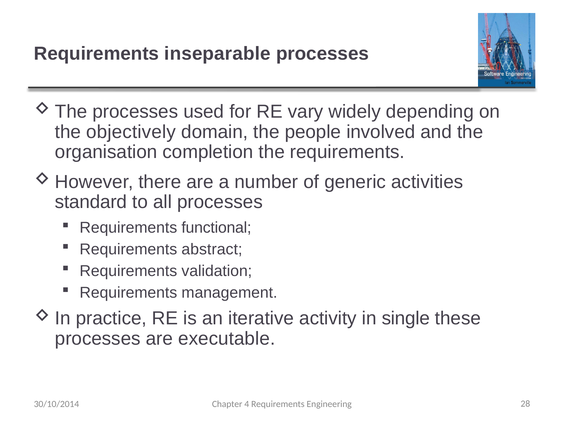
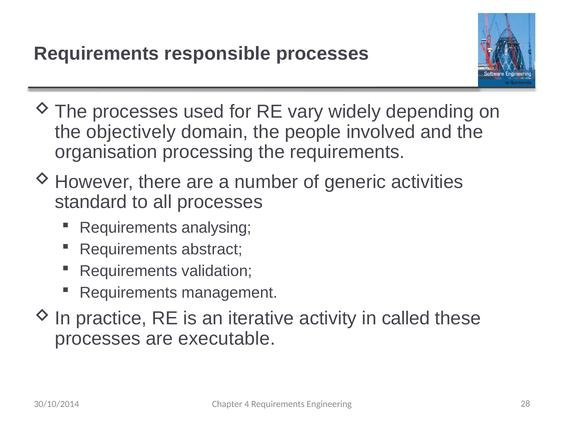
inseparable: inseparable -> responsible (218, 54)
completion: completion -> processing (208, 152)
functional: functional -> analysing (216, 228)
single: single -> called (406, 318)
